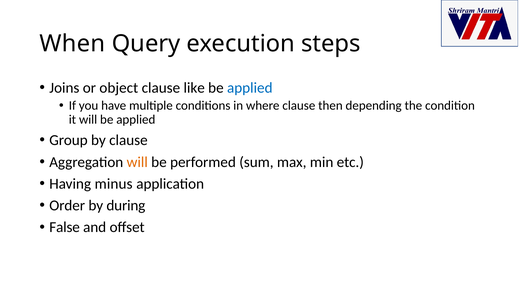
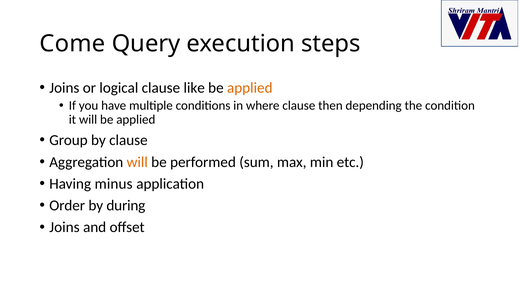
When: When -> Come (72, 44)
object: object -> logical (119, 88)
applied colour: blue -> orange (250, 88)
False: False -> Joins (64, 227)
